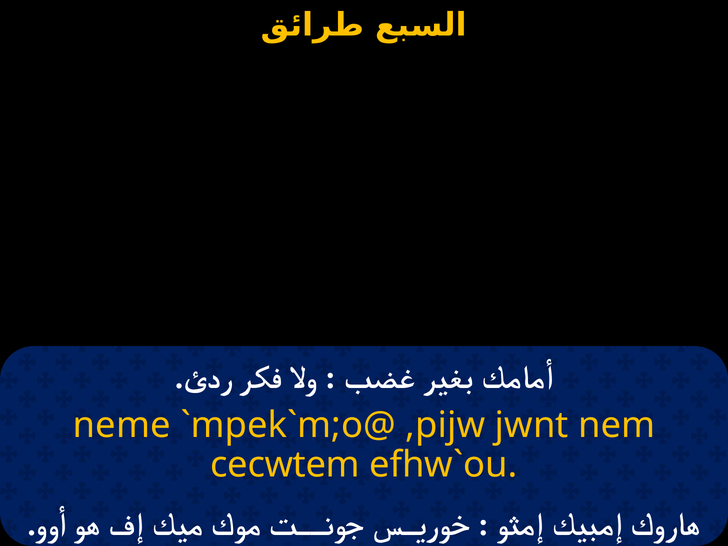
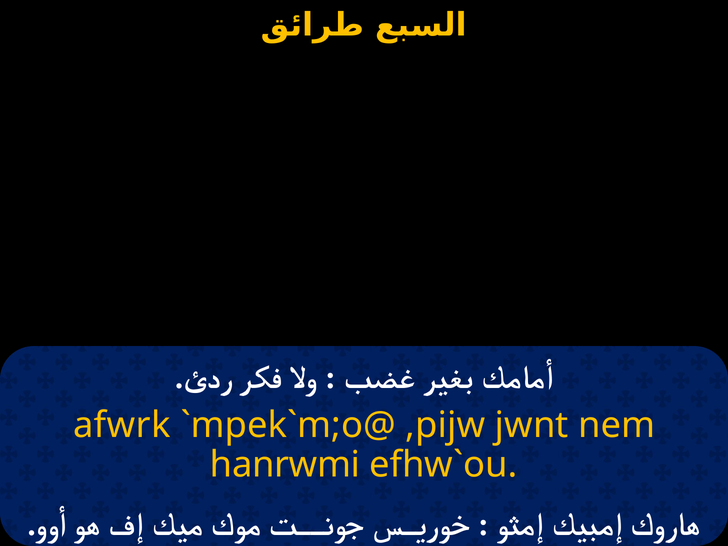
neme: neme -> afwrk (122, 425)
cecwtem: cecwtem -> hanrwmi (285, 465)
